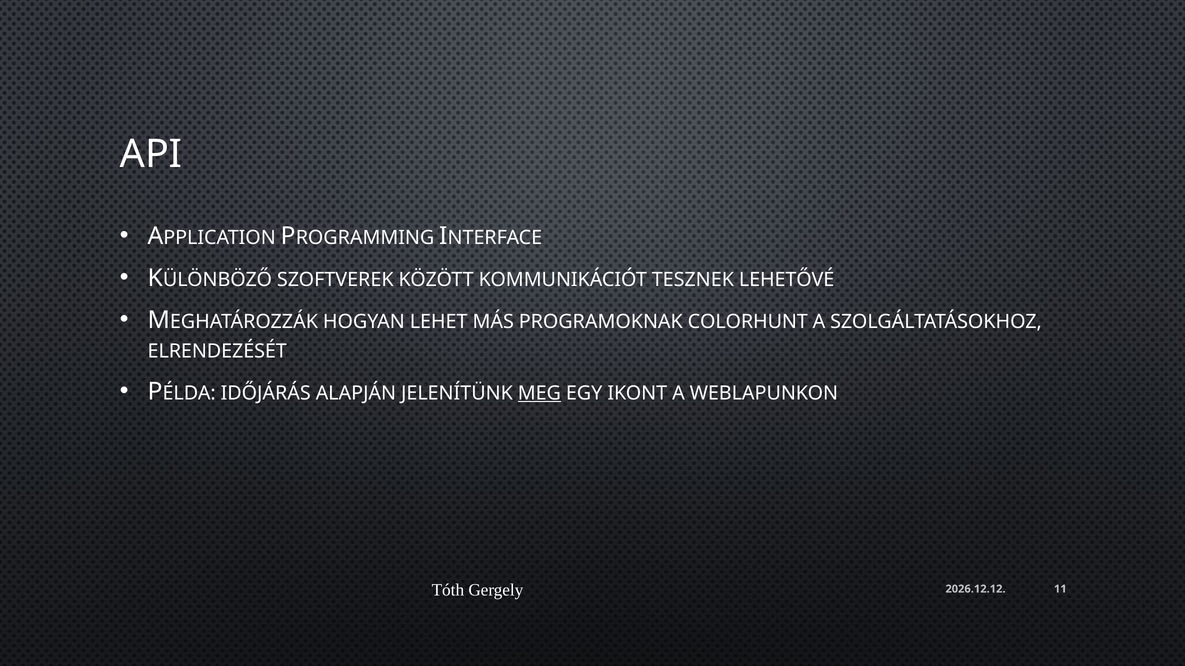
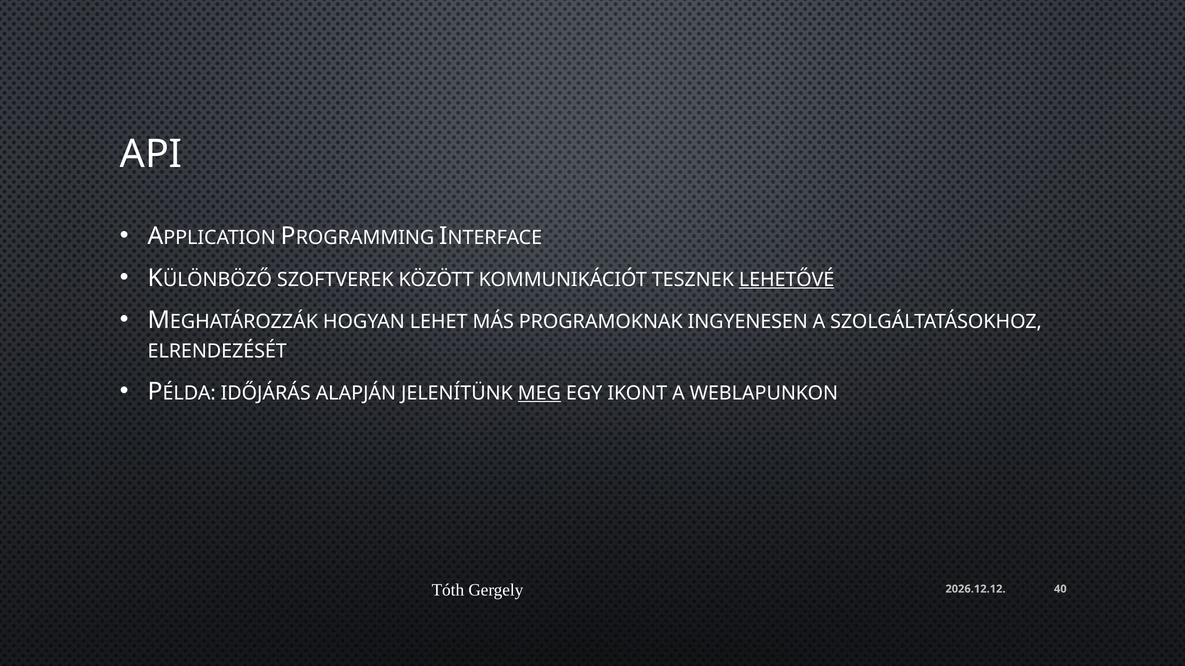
LEHETŐVÉ underline: none -> present (787, 280)
COLORHUNT: COLORHUNT -> INGYENESEN (748, 322)
11: 11 -> 40 (1060, 589)
